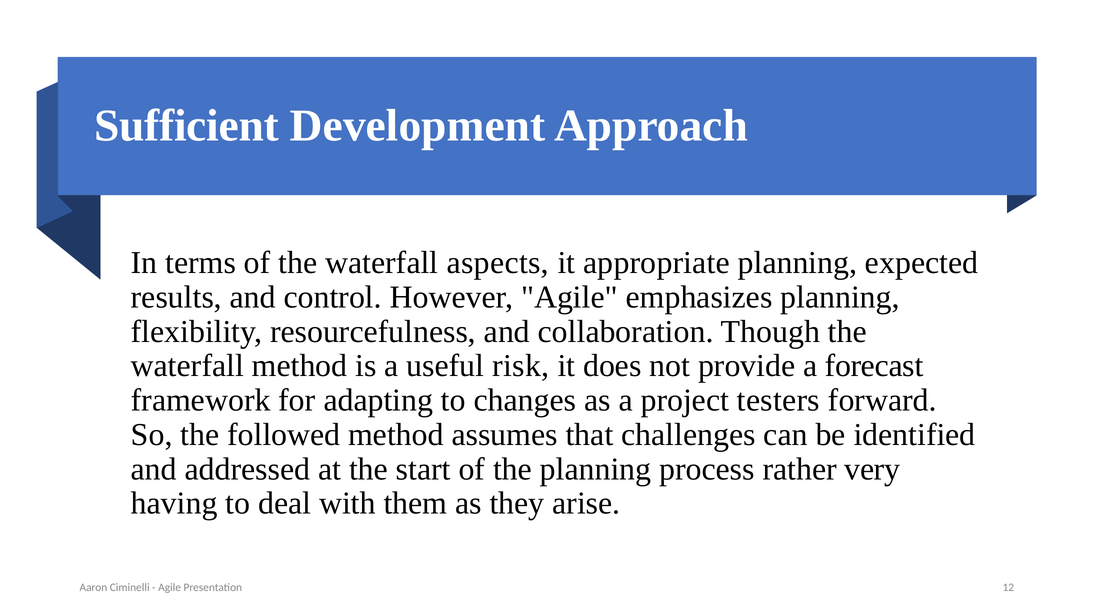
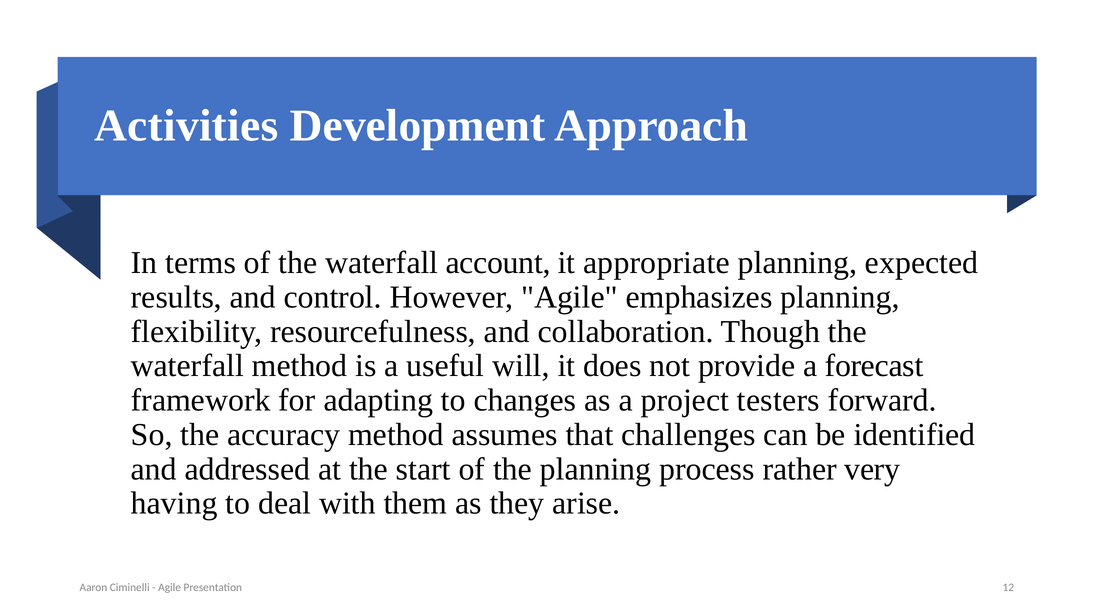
Sufficient: Sufficient -> Activities (186, 126)
aspects: aspects -> account (498, 263)
risk: risk -> will (521, 366)
followed: followed -> accuracy (284, 435)
